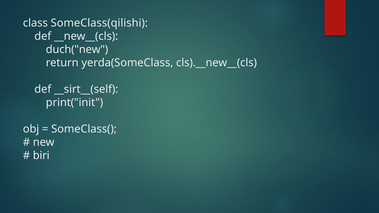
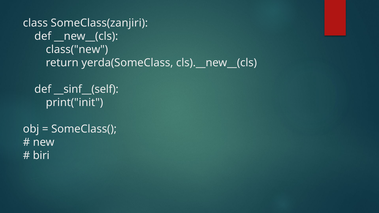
SomeClass(qilishi: SomeClass(qilishi -> SomeClass(zanjiri (99, 23)
duch("new: duch("new -> class("new (77, 49)
__sirt__(self: __sirt__(self -> __sinf__(self (86, 89)
